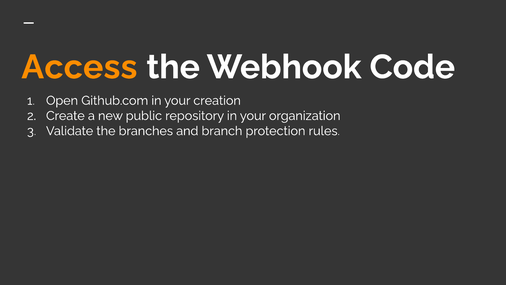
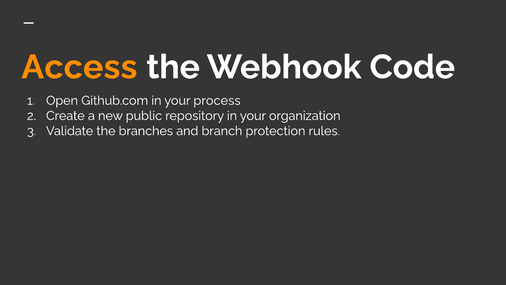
creation: creation -> process (217, 100)
